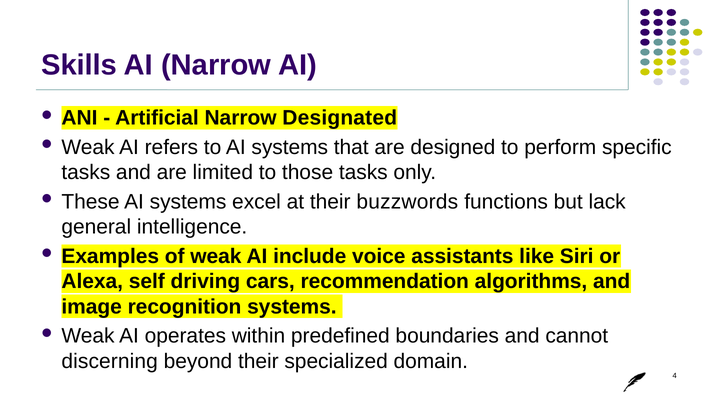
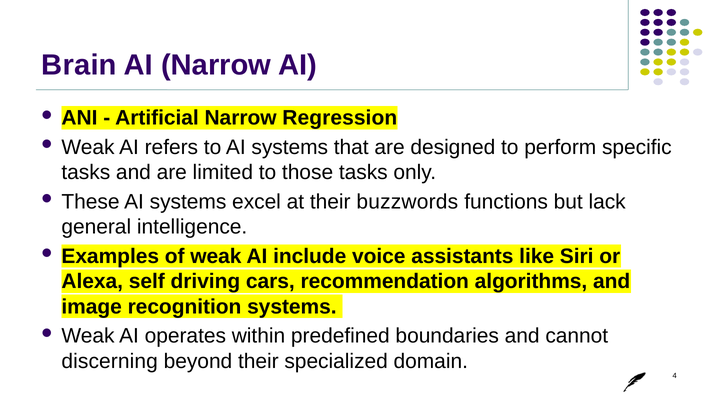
Skills: Skills -> Brain (79, 65)
Designated: Designated -> Regression (340, 118)
